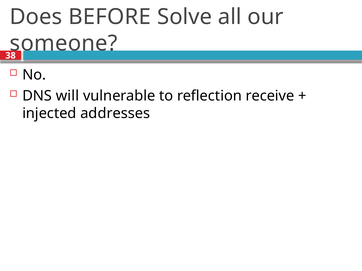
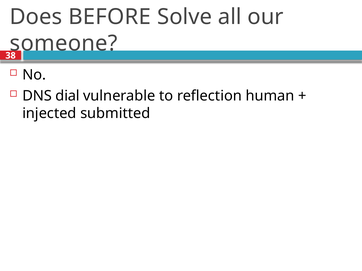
will: will -> dial (68, 96)
receive: receive -> human (270, 96)
addresses: addresses -> submitted (115, 113)
